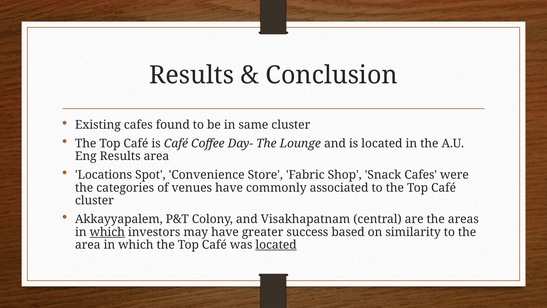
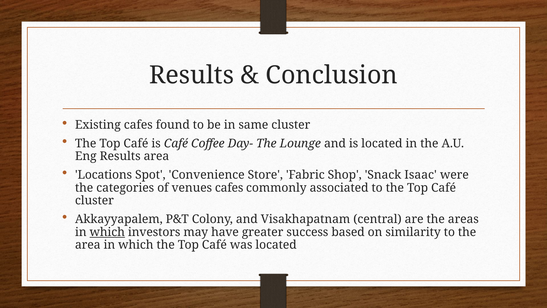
Snack Cafes: Cafes -> Isaac (421, 175)
venues have: have -> cafes (229, 188)
located underline: present -> none (276, 245)
